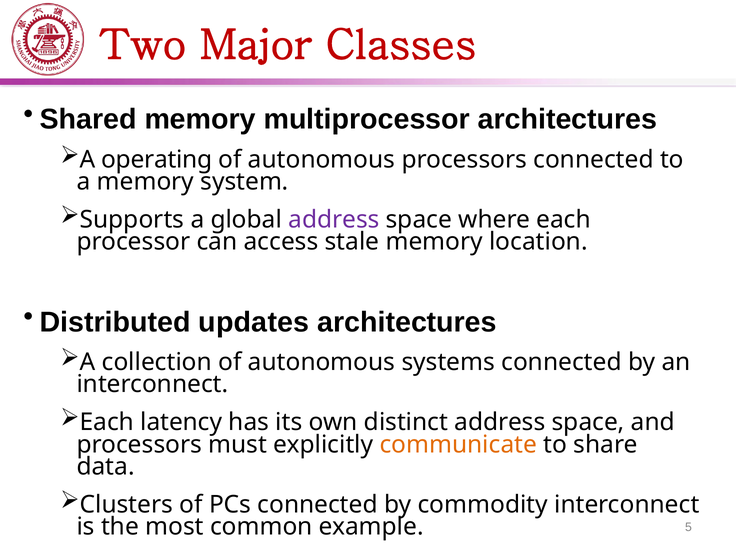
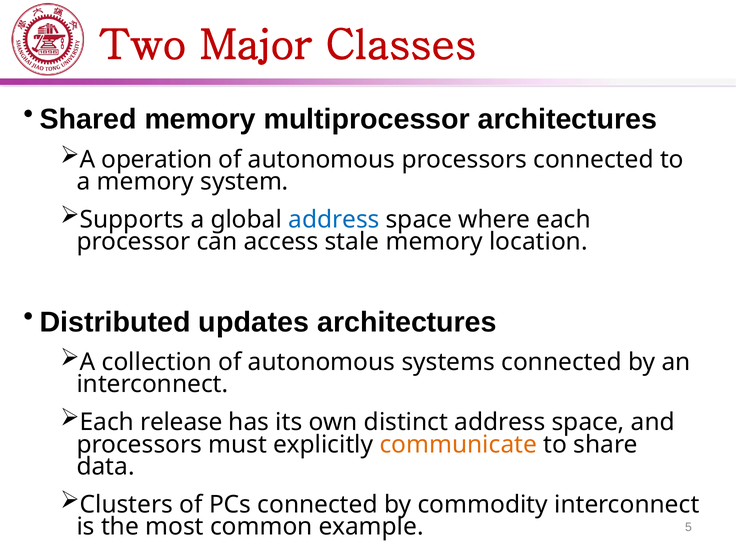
operating: operating -> operation (157, 160)
address colour: purple -> blue (334, 220)
latency: latency -> release (181, 422)
